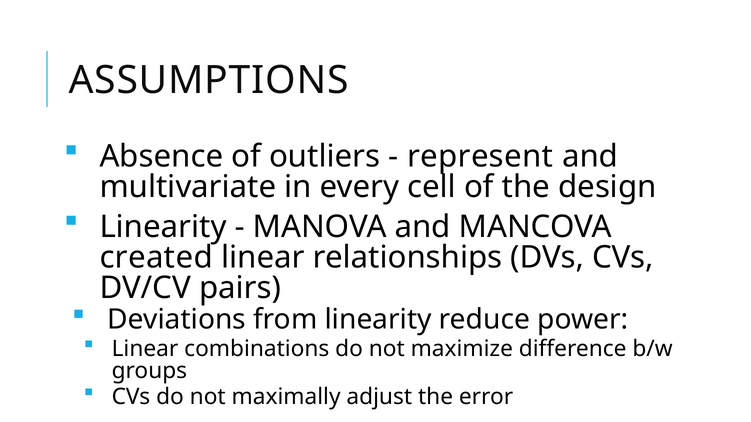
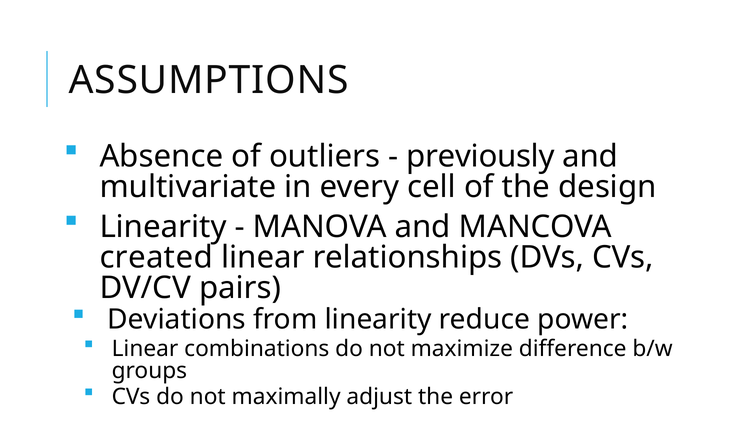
represent: represent -> previously (480, 157)
